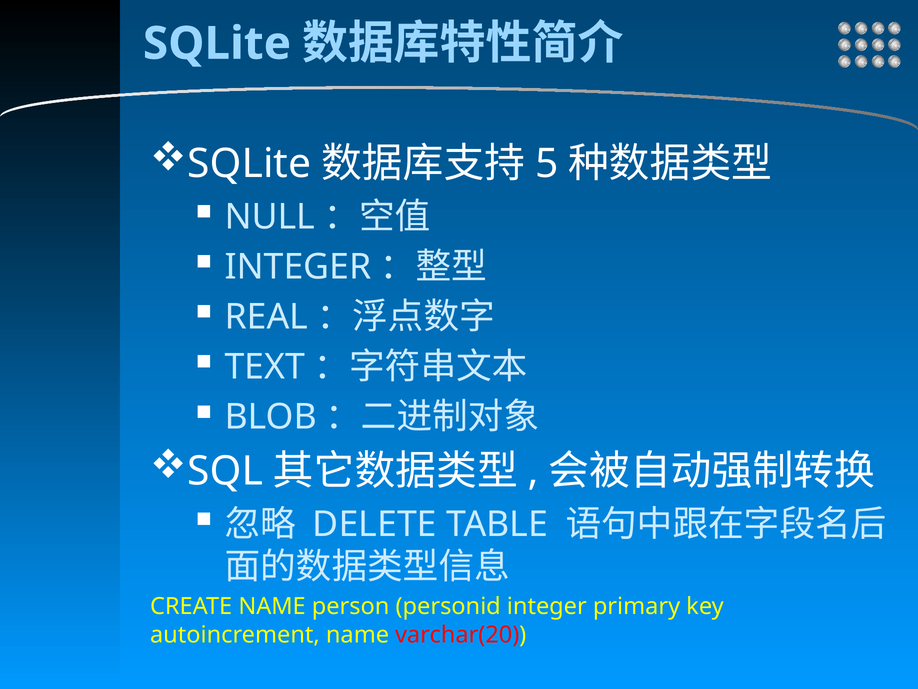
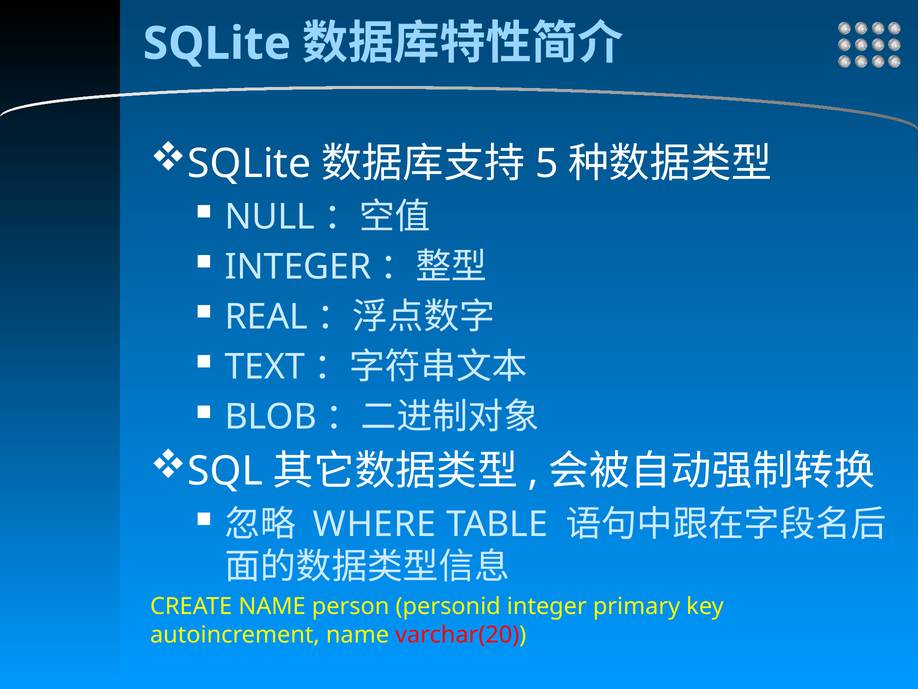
DELETE: DELETE -> WHERE (375, 524)
